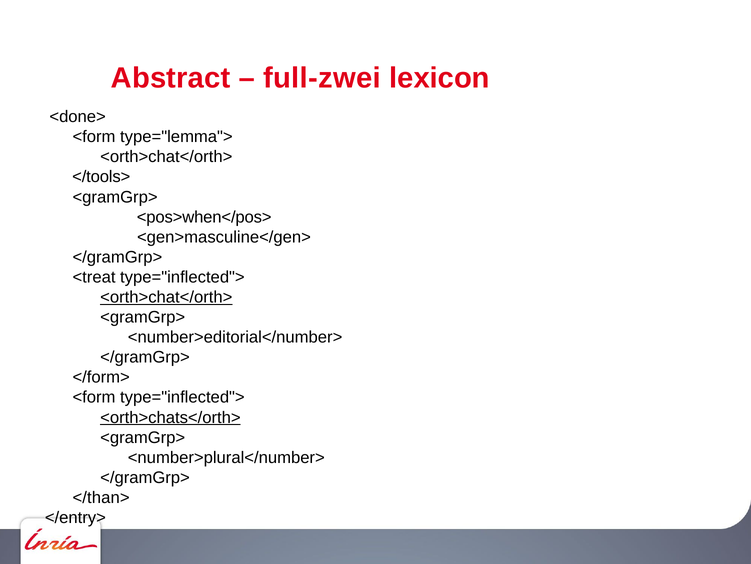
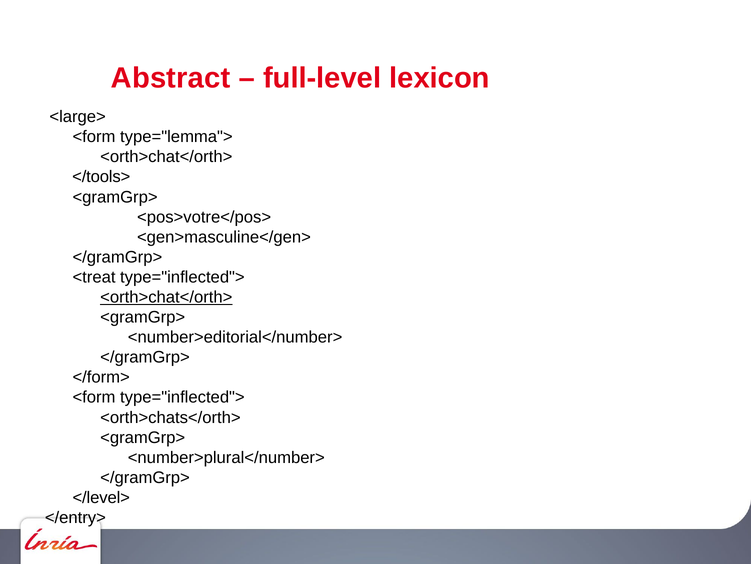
full-zwei: full-zwei -> full-level (322, 78)
<done>: <done> -> <large> (78, 117)
<pos>when</pos>: <pos>when</pos> -> <pos>votre</pos> (204, 217)
<orth>chats</orth> underline: present -> none (170, 417)
</than>: </than> -> </level> (101, 497)
